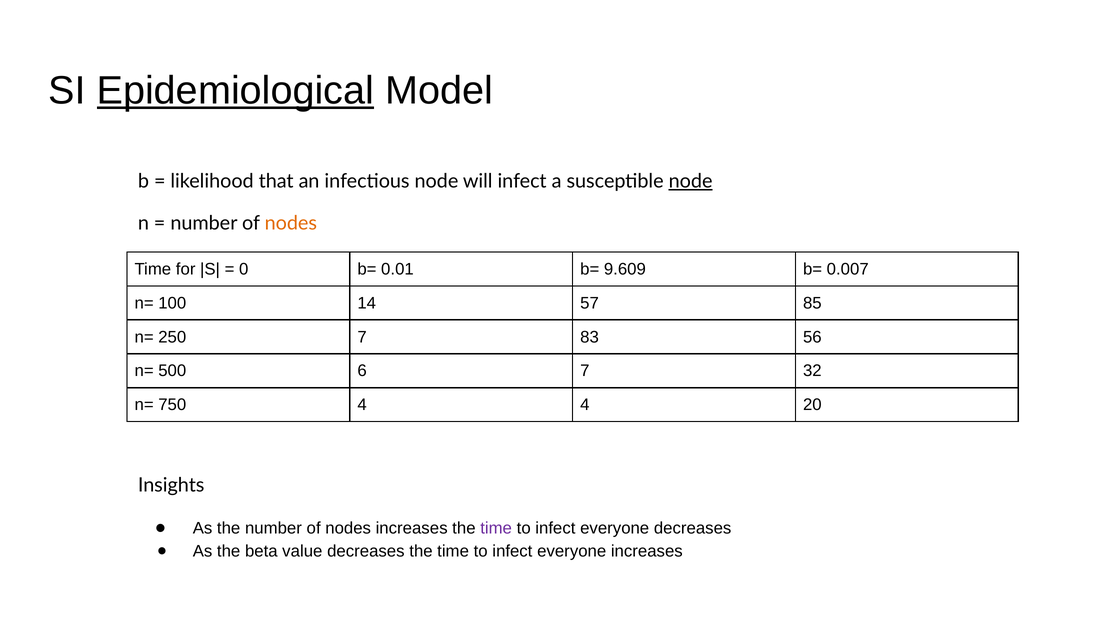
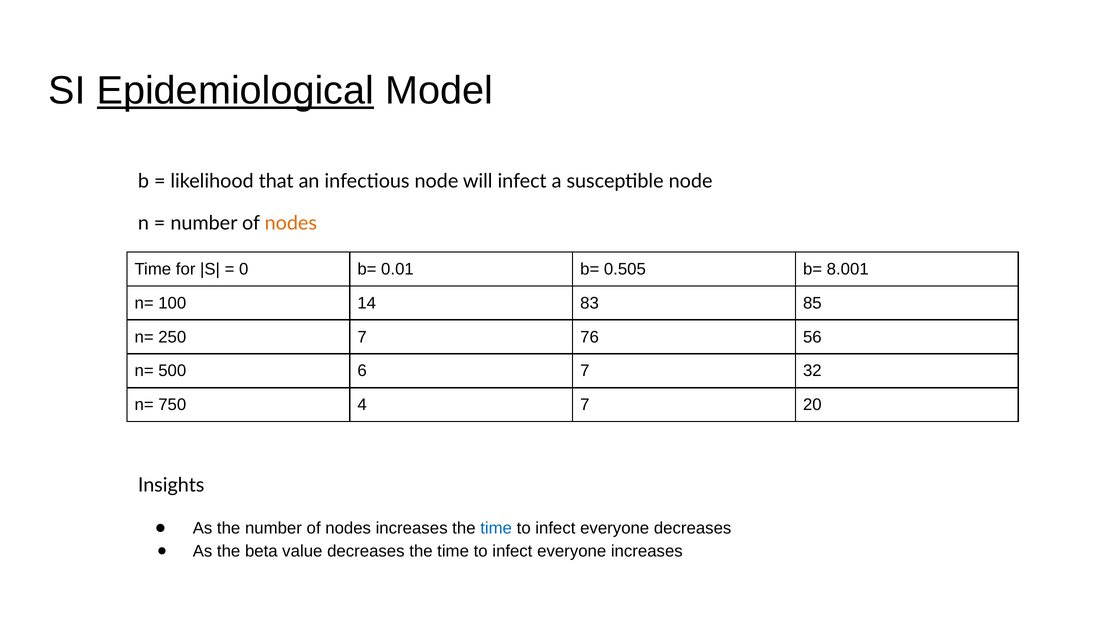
node underline: present -> none (691, 181)
9.609: 9.609 -> 0.505 (625, 269)
0.007: 0.007 -> 8.001 (848, 269)
57: 57 -> 83 (590, 303)
83: 83 -> 76 (590, 337)
4 4: 4 -> 7 (585, 405)
time colour: purple -> blue (496, 528)
